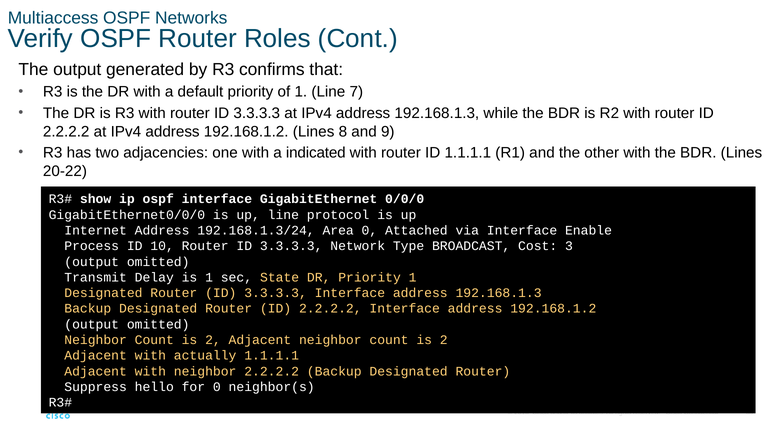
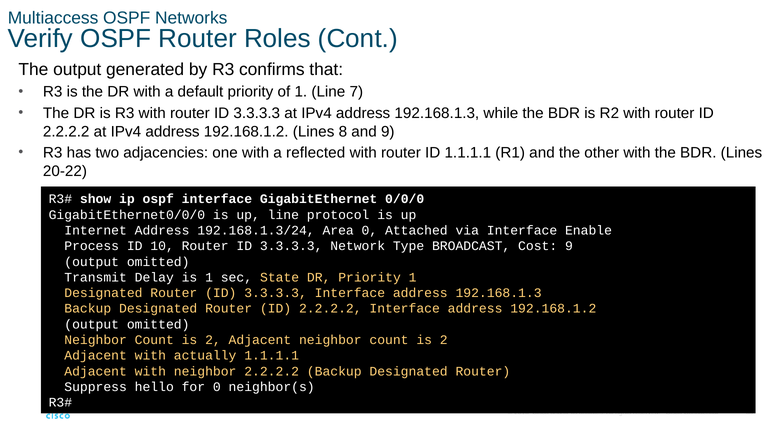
indicated: indicated -> reflected (316, 153)
Cost 3: 3 -> 9 (569, 246)
